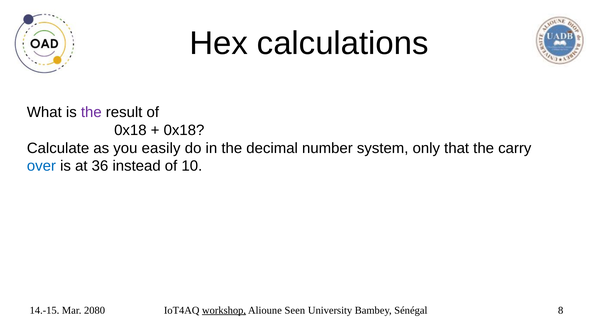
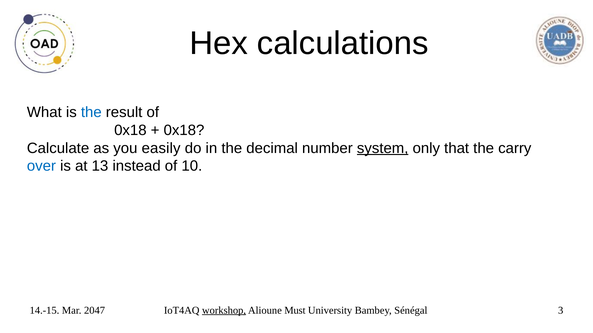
the colour: purple -> blue (91, 112)
system underline: none -> present (383, 148)
36: 36 -> 13 (100, 166)
2080: 2080 -> 2047 (95, 311)
Seen: Seen -> Must (295, 311)
8: 8 -> 3 (561, 311)
